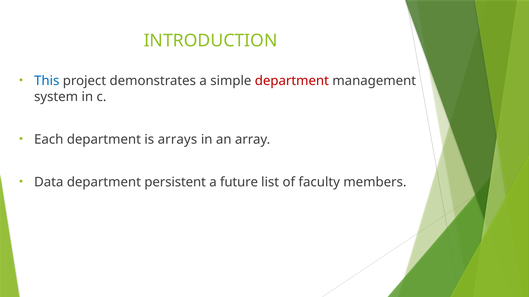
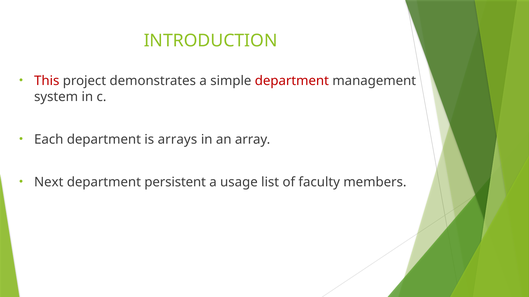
This colour: blue -> red (47, 81)
Data: Data -> Next (49, 182)
future: future -> usage (239, 182)
